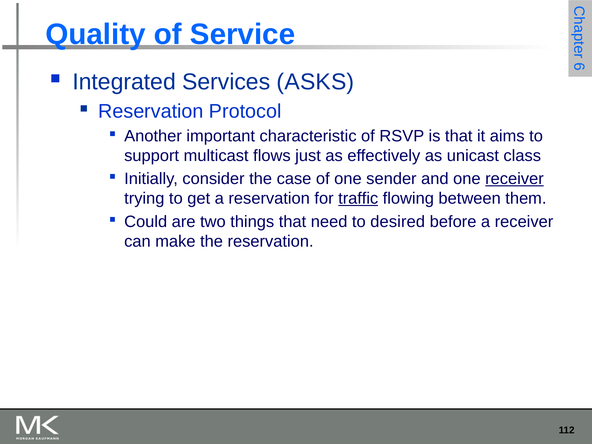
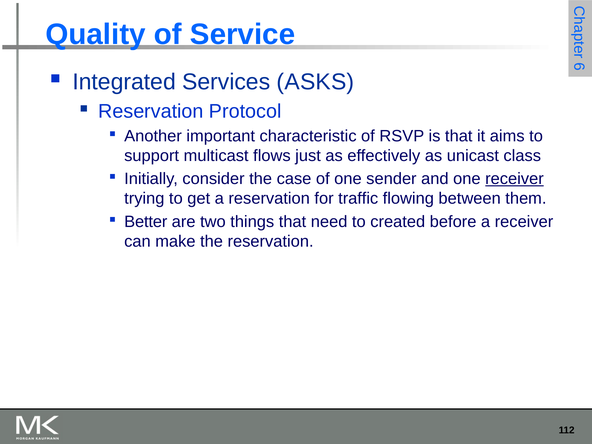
traffic underline: present -> none (358, 199)
Could: Could -> Better (146, 222)
desired: desired -> created (398, 222)
